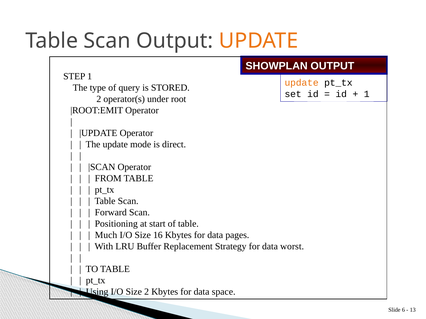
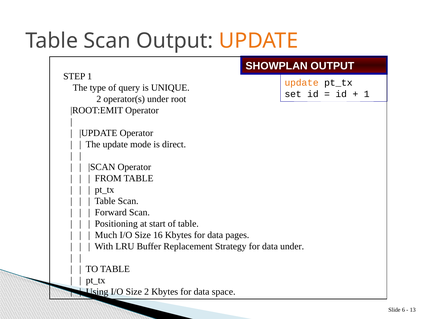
STORED: STORED -> UNIQUE (170, 88)
data worst: worst -> under (292, 247)
